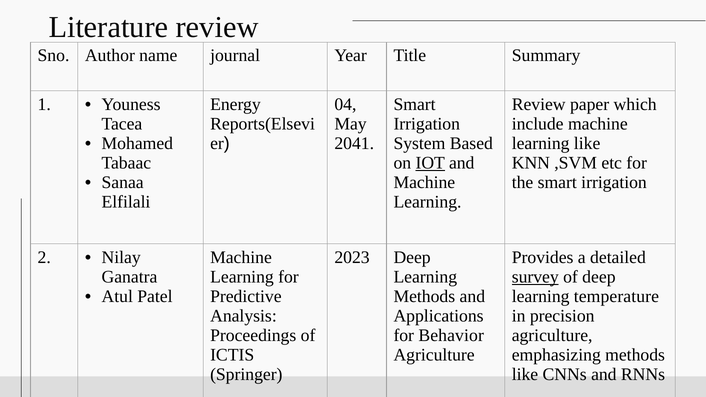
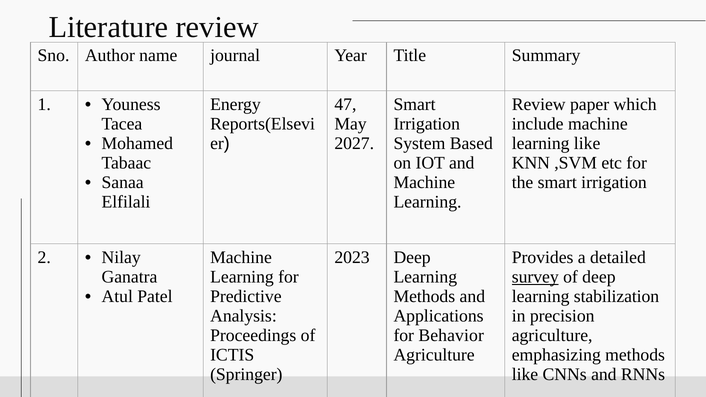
04: 04 -> 47 (345, 104)
2041: 2041 -> 2027 (354, 143)
IOT underline: present -> none (430, 163)
temperature: temperature -> stabilization (616, 296)
